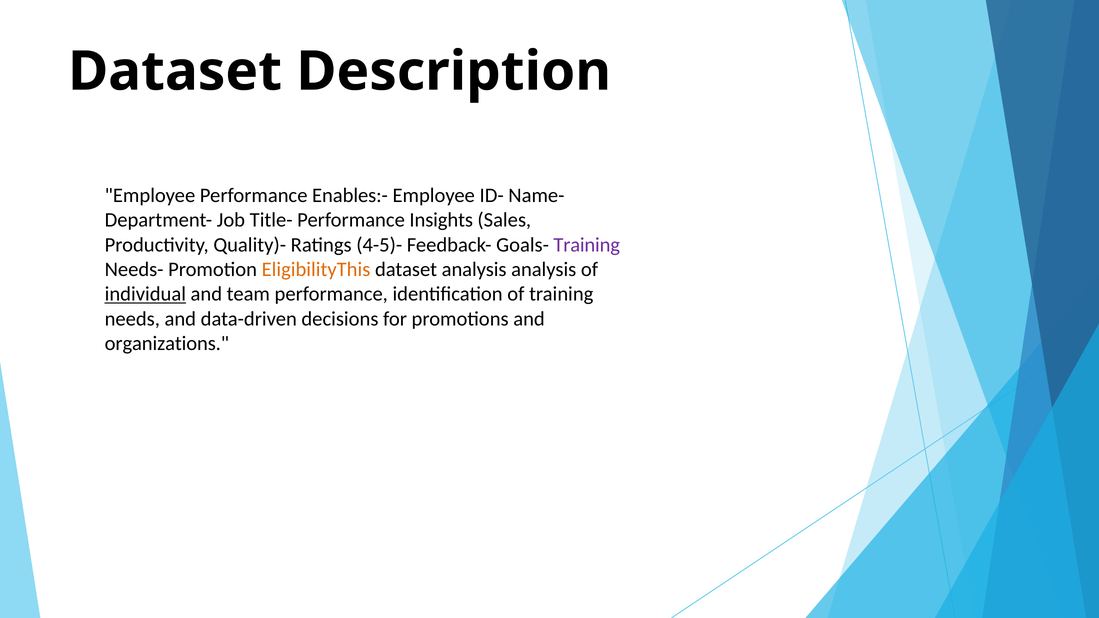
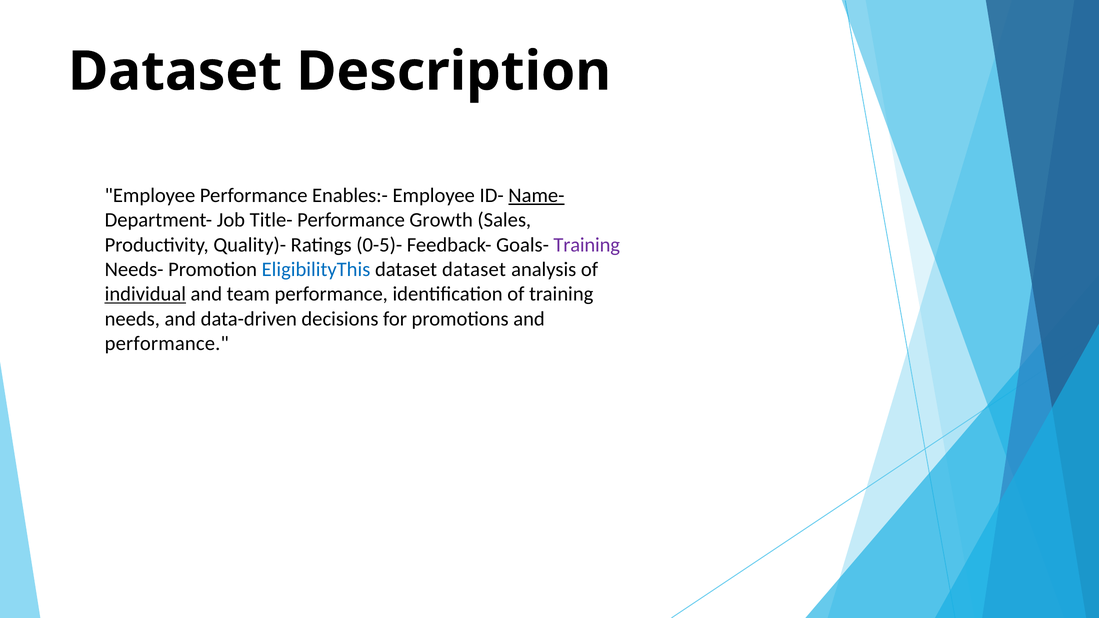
Name- underline: none -> present (536, 195)
Insights: Insights -> Growth (441, 220)
4-5)-: 4-5)- -> 0-5)- (379, 245)
EligibilityThis colour: orange -> blue (316, 270)
dataset analysis: analysis -> dataset (474, 270)
organizations: organizations -> performance (167, 344)
